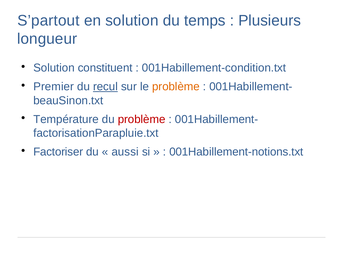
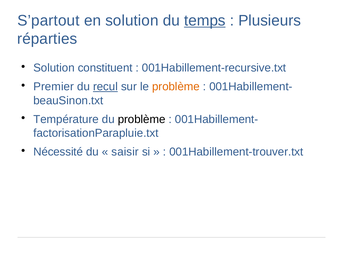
temps underline: none -> present (205, 21)
longueur: longueur -> réparties (47, 39)
001Habillement-condition.txt: 001Habillement-condition.txt -> 001Habillement-recursive.txt (214, 68)
problème colour: red -> black (142, 119)
Factoriser: Factoriser -> Nécessité (58, 151)
aussi: aussi -> saisir (125, 151)
001Habillement-notions.txt: 001Habillement-notions.txt -> 001Habillement-trouver.txt (236, 151)
